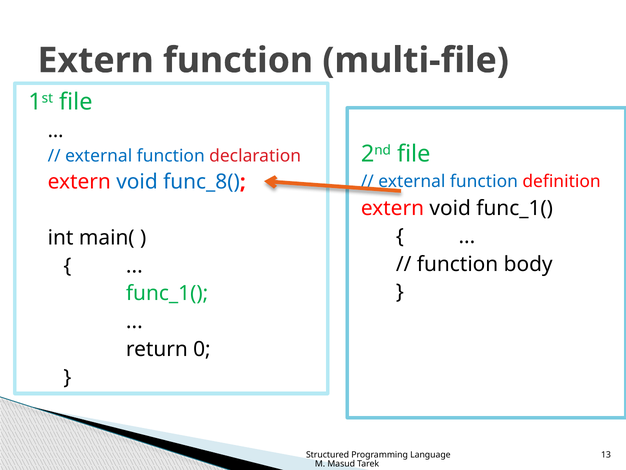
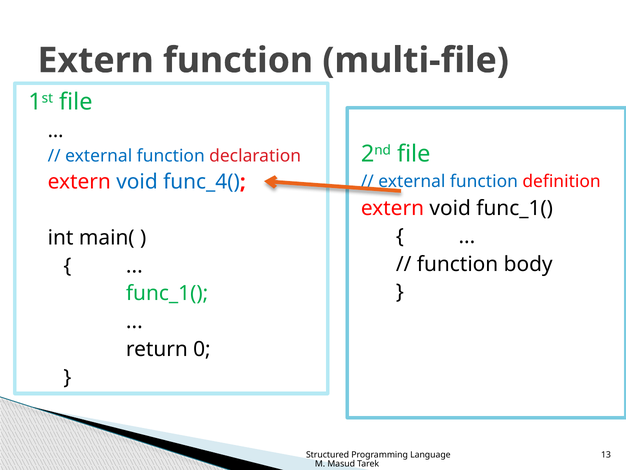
func_8(: func_8( -> func_4( (201, 182)
